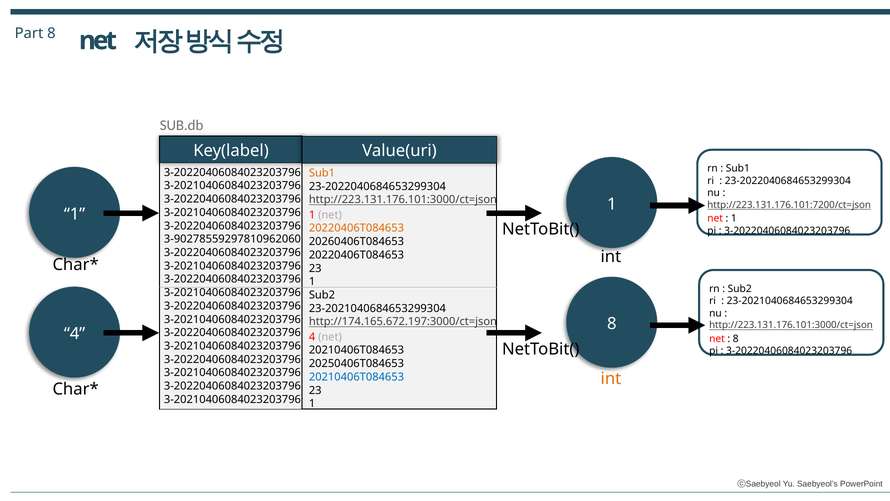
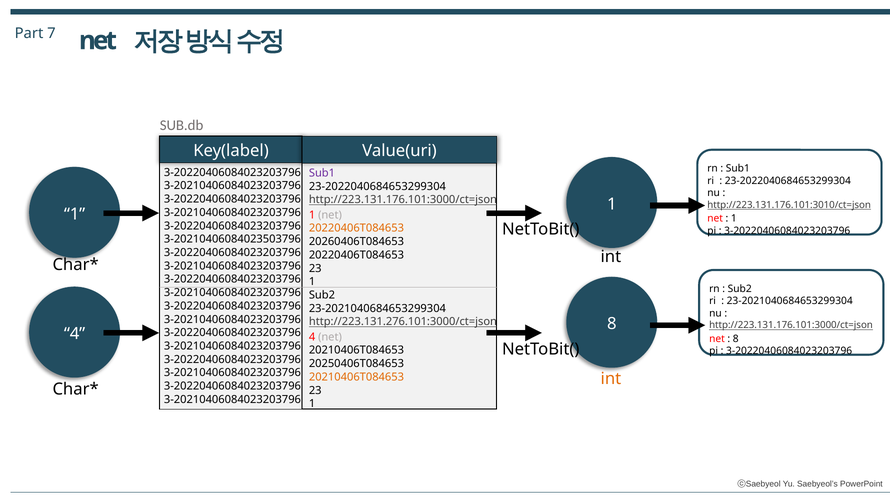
Part 8: 8 -> 7 (51, 33)
Sub1 colour: orange -> purple (322, 173)
http://223.131.176.101:7200/ct=json: http://223.131.176.101:7200/ct=json -> http://223.131.176.101:3010/ct=json (789, 205)
3-90278559297810962060: 3-90278559297810962060 -> 3-20210406084023503796 (232, 239)
http://174.165.672.197:3000/ct=json: http://174.165.672.197:3000/ct=json -> http://223.131.276.101:3000/ct=json (403, 322)
20210406T084653 colour: blue -> orange (356, 377)
